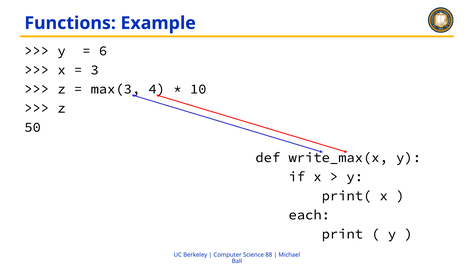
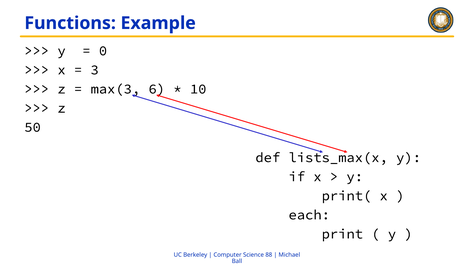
6: 6 -> 0 (103, 51)
4: 4 -> 6 (157, 89)
write_max(x: write_max(x -> lists_max(x (338, 157)
